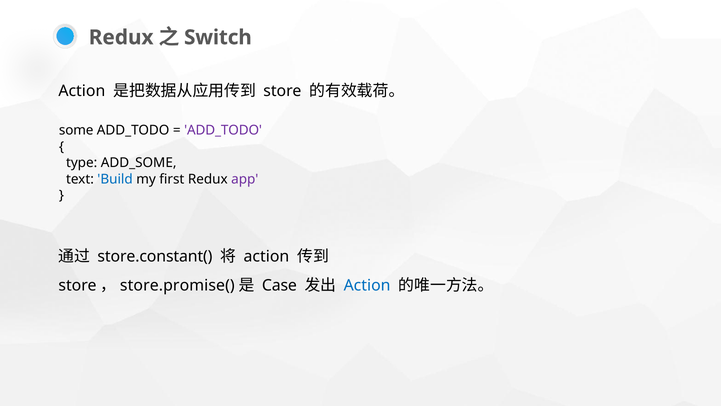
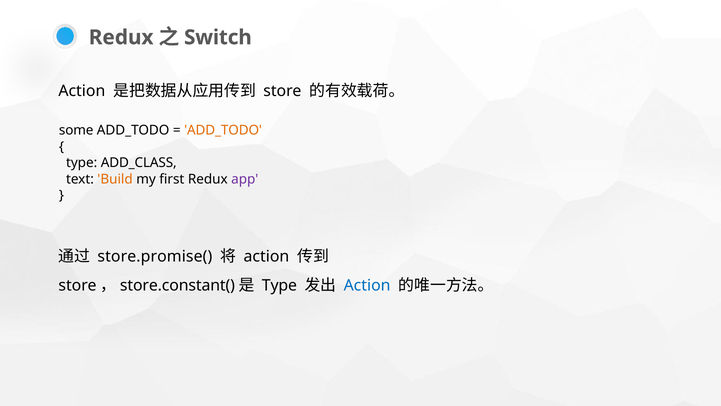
ADD_TODO colour: purple -> orange (223, 130)
ADD_SOME: ADD_SOME -> ADD_CLASS (139, 163)
Build colour: blue -> orange (115, 179)
store.constant(: store.constant( -> store.promise( (155, 256)
store.promise(: store.promise( -> store.constant( (177, 285)
Case: Case -> Type (279, 285)
